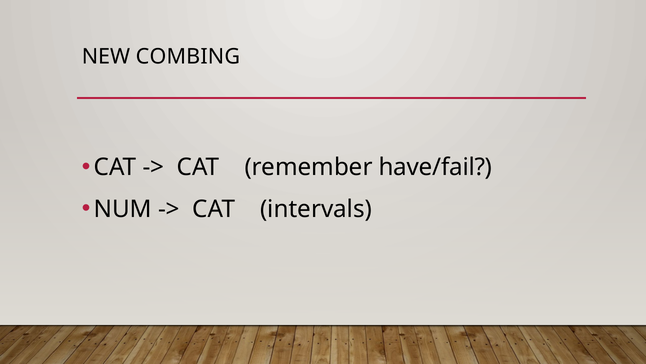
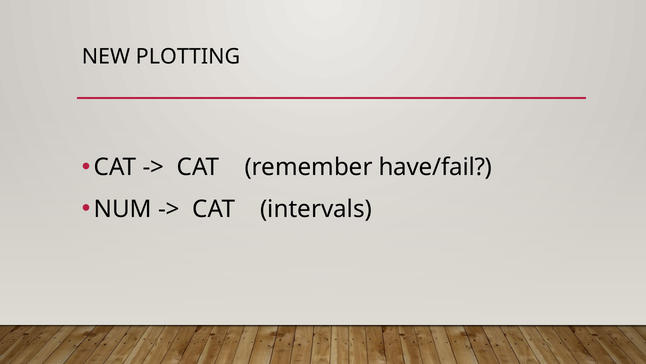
COMBING: COMBING -> PLOTTING (188, 57)
